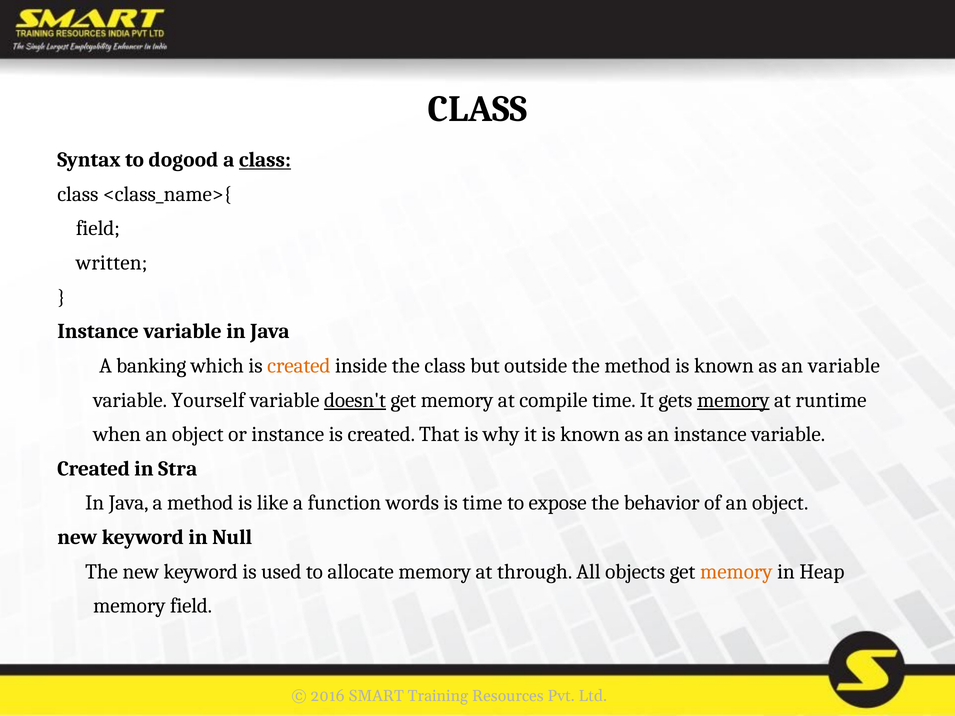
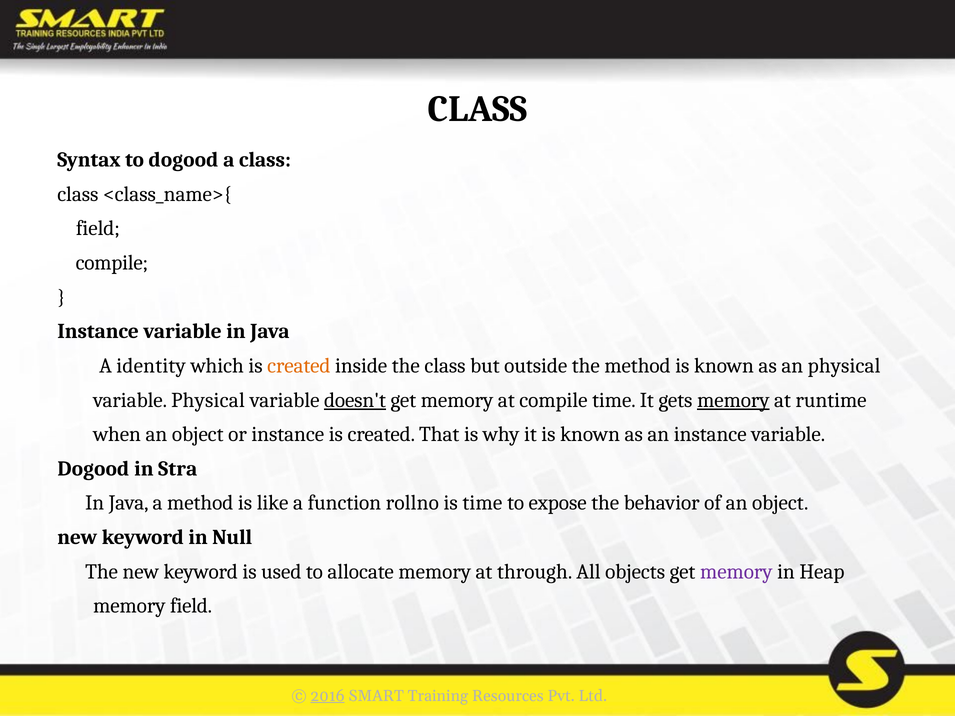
class underline: present -> none (265, 160)
written: written -> compile (112, 263)
banking: banking -> identity (151, 366)
an variable: variable -> physical (844, 366)
variable Yourself: Yourself -> Physical (208, 400)
Created: Created -> Dogood (93, 469)
words: words -> rollno (412, 503)
memory colour: orange -> purple (736, 572)
2016 underline: none -> present (327, 696)
